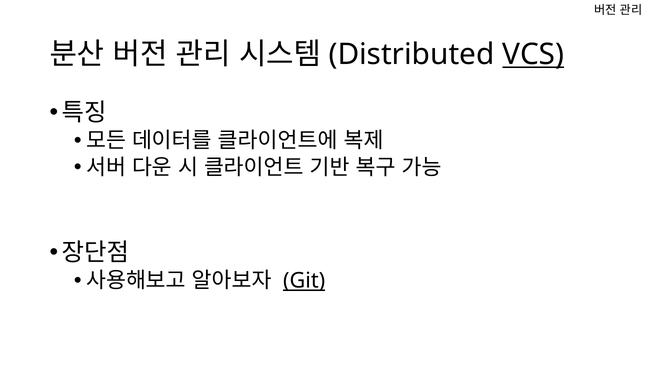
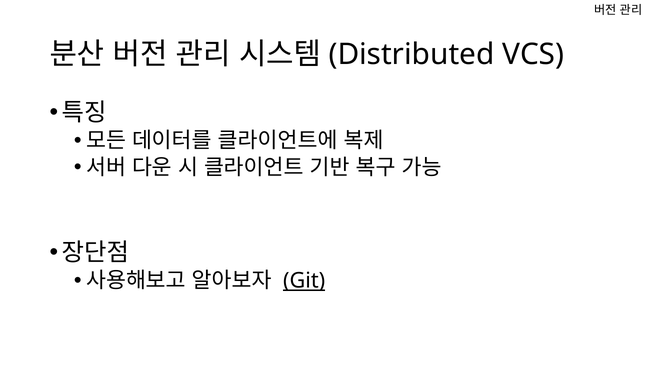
VCS underline: present -> none (533, 55)
